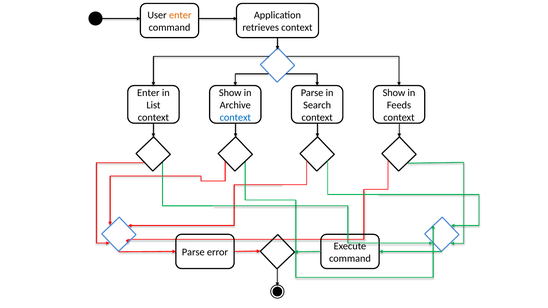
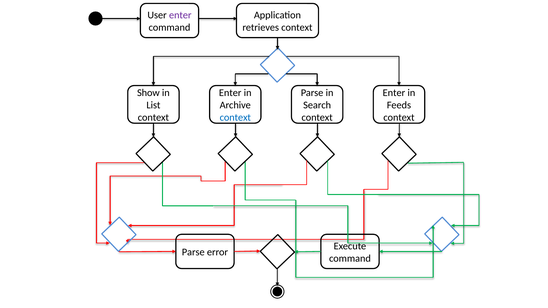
enter colour: orange -> purple (180, 15)
Enter: Enter -> Show (148, 93)
Show: Show -> Enter (230, 93)
Show: Show -> Enter (394, 93)
